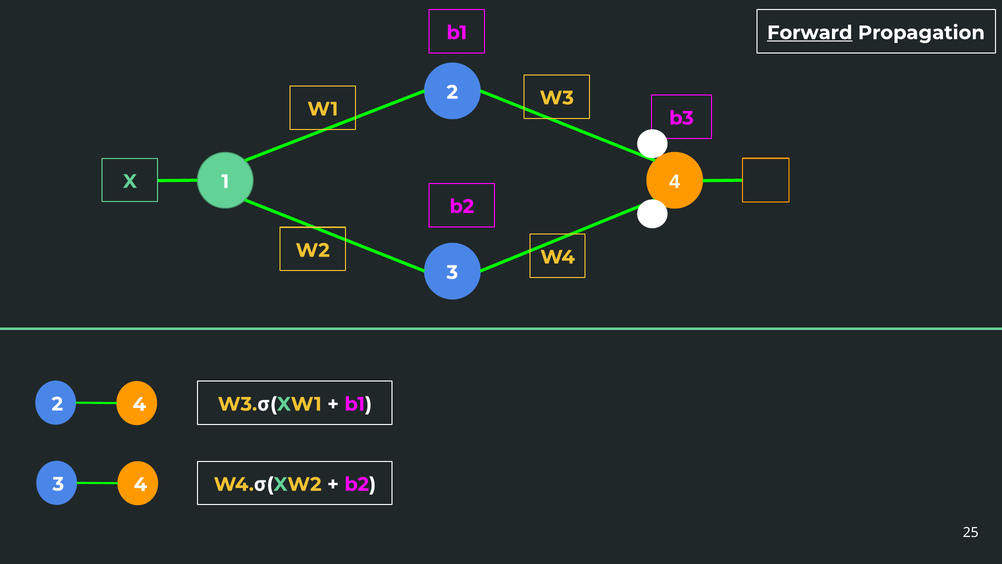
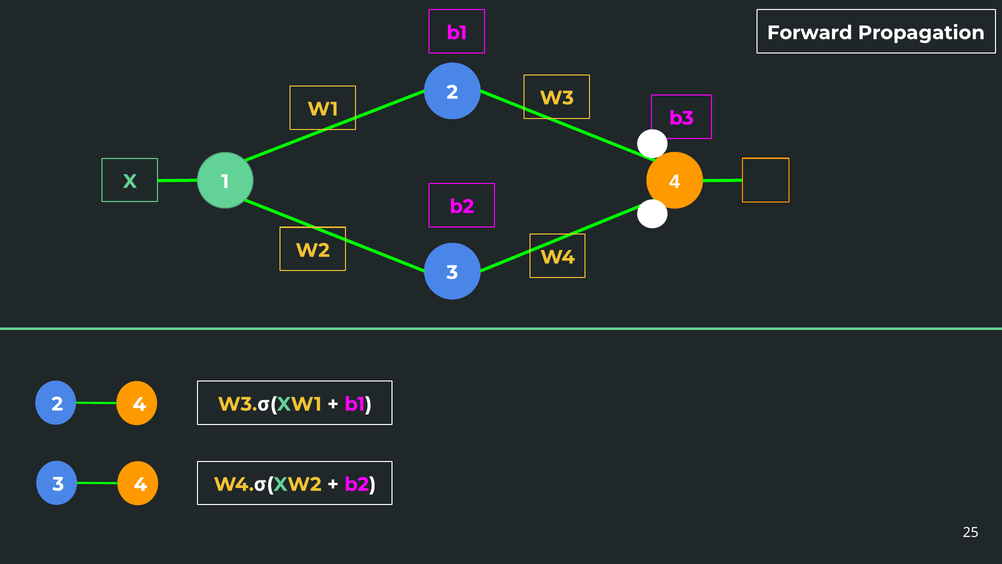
Forward underline: present -> none (810, 33)
